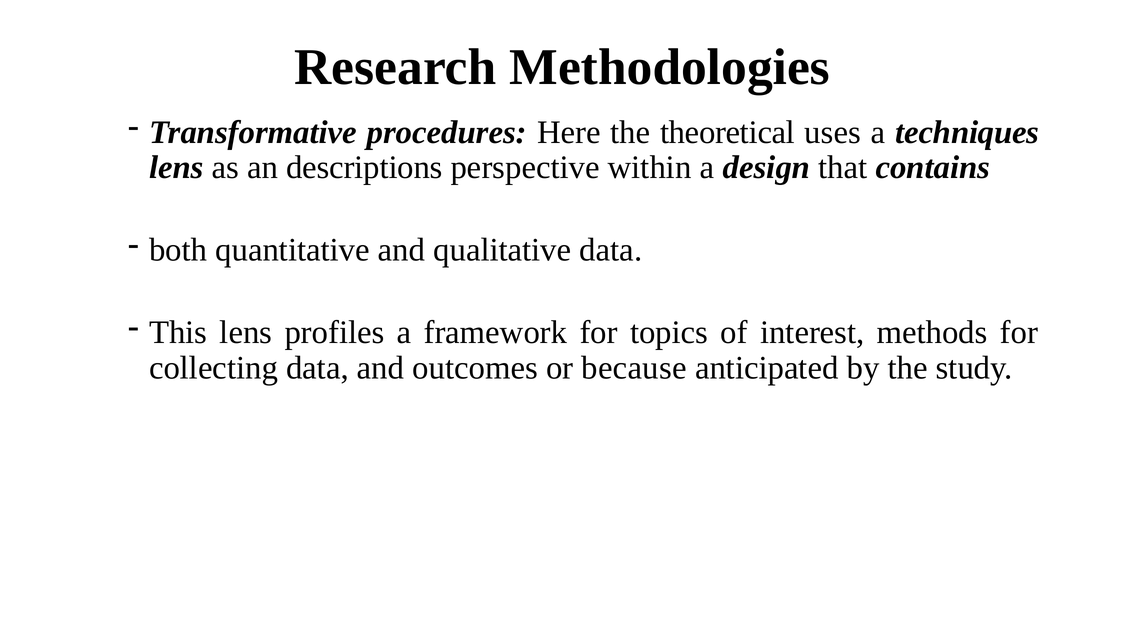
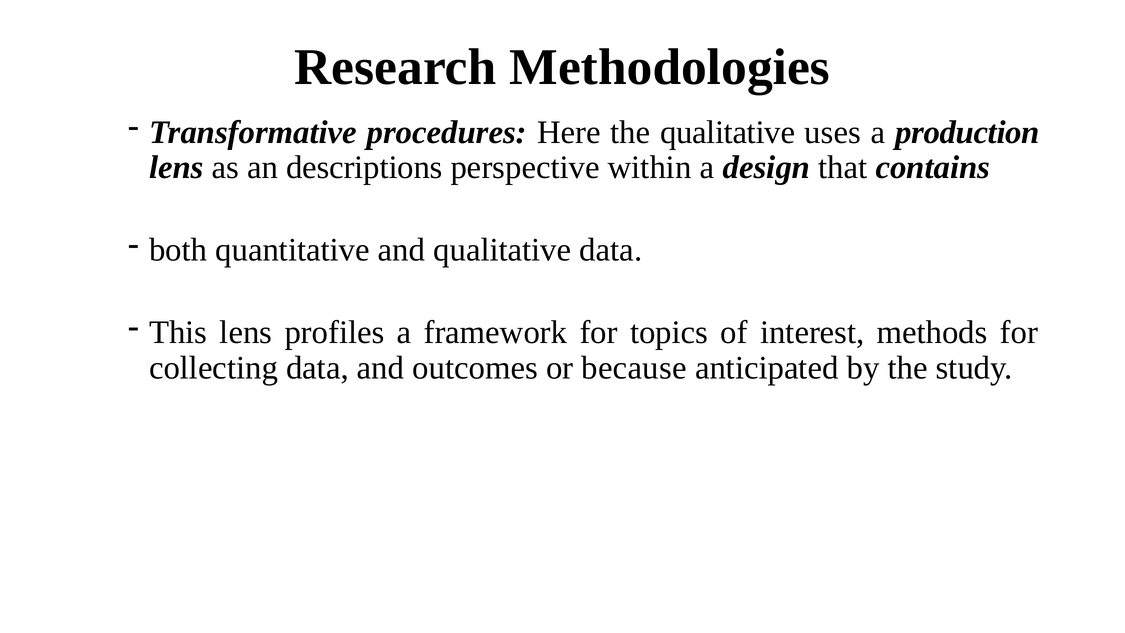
the theoretical: theoretical -> qualitative (728, 132)
techniques: techniques -> production (967, 132)
